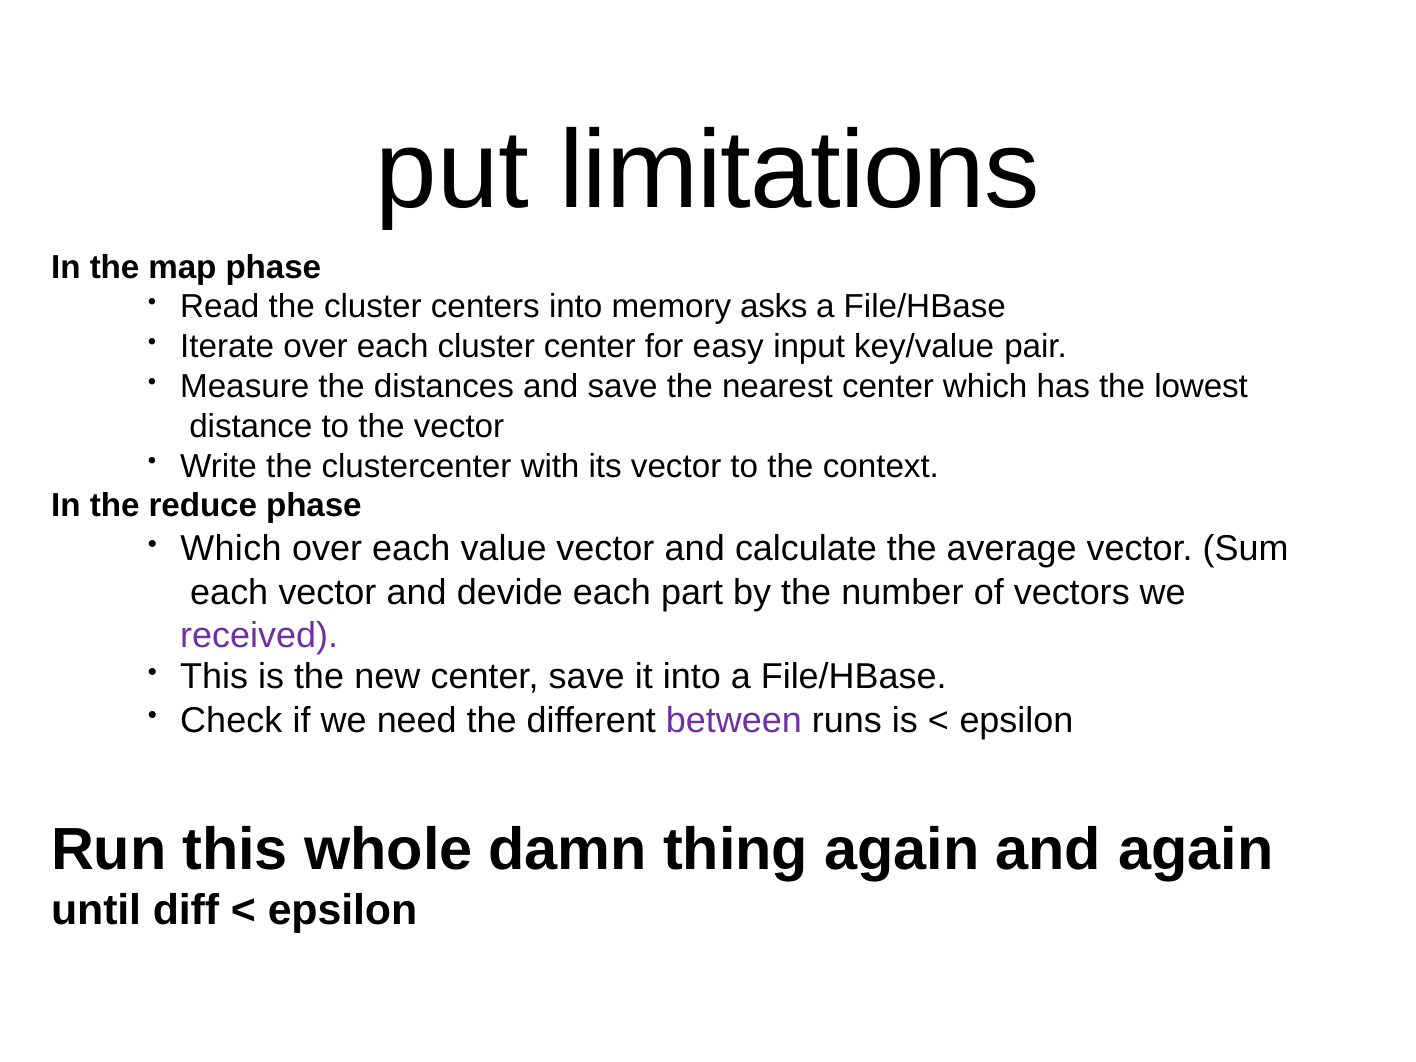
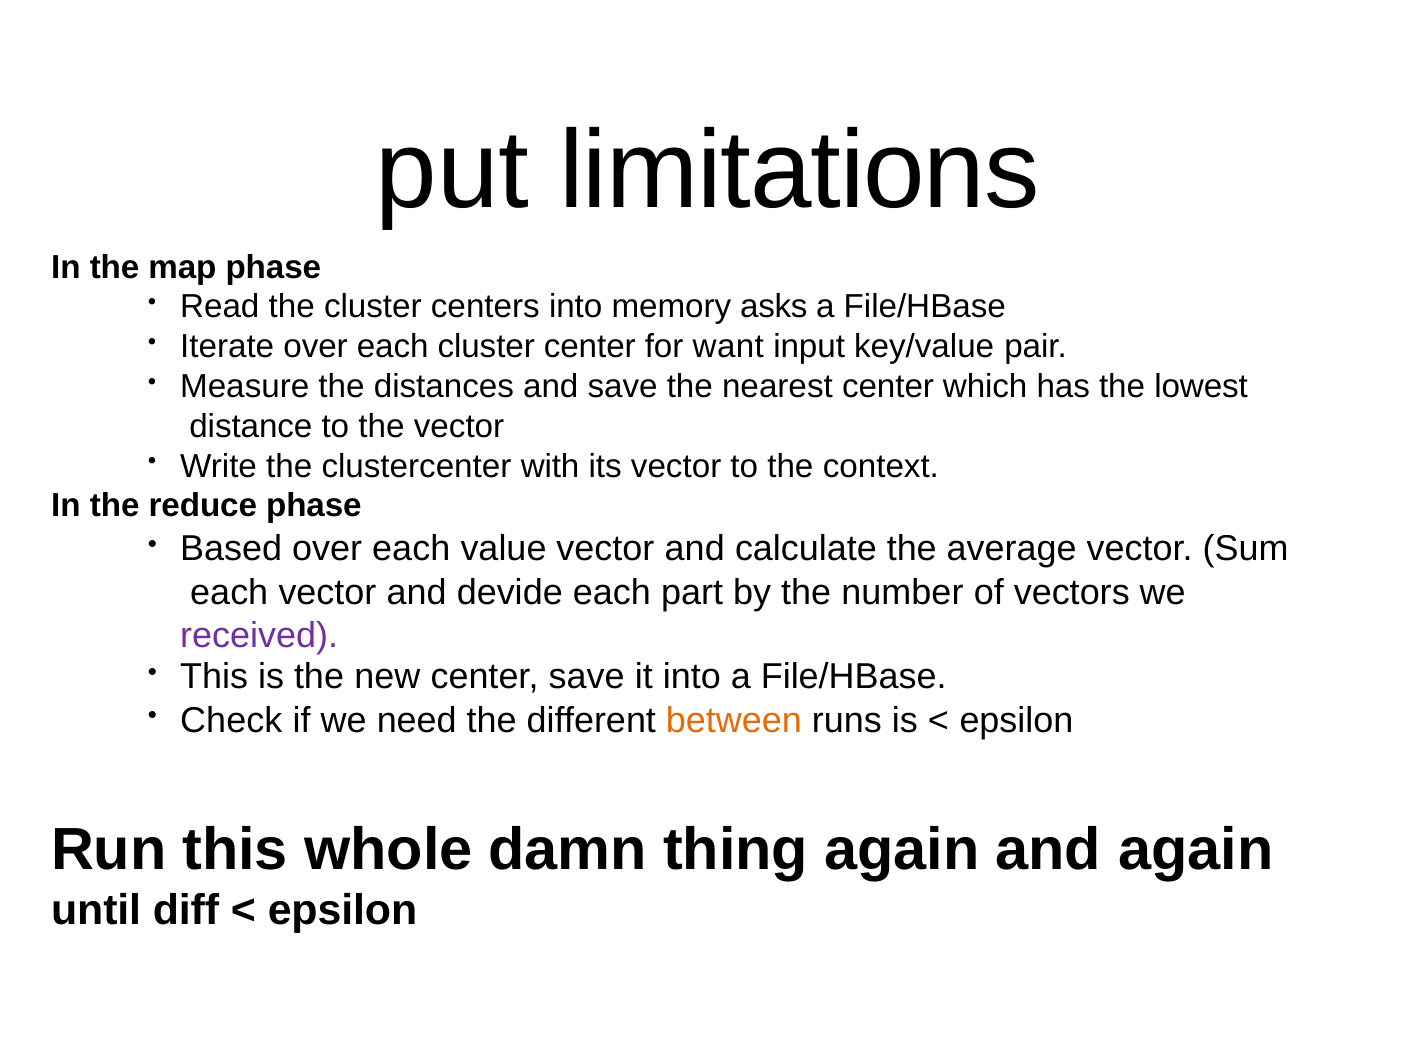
easy: easy -> want (728, 347)
Which: Which -> Based (231, 549)
between colour: purple -> orange (734, 720)
